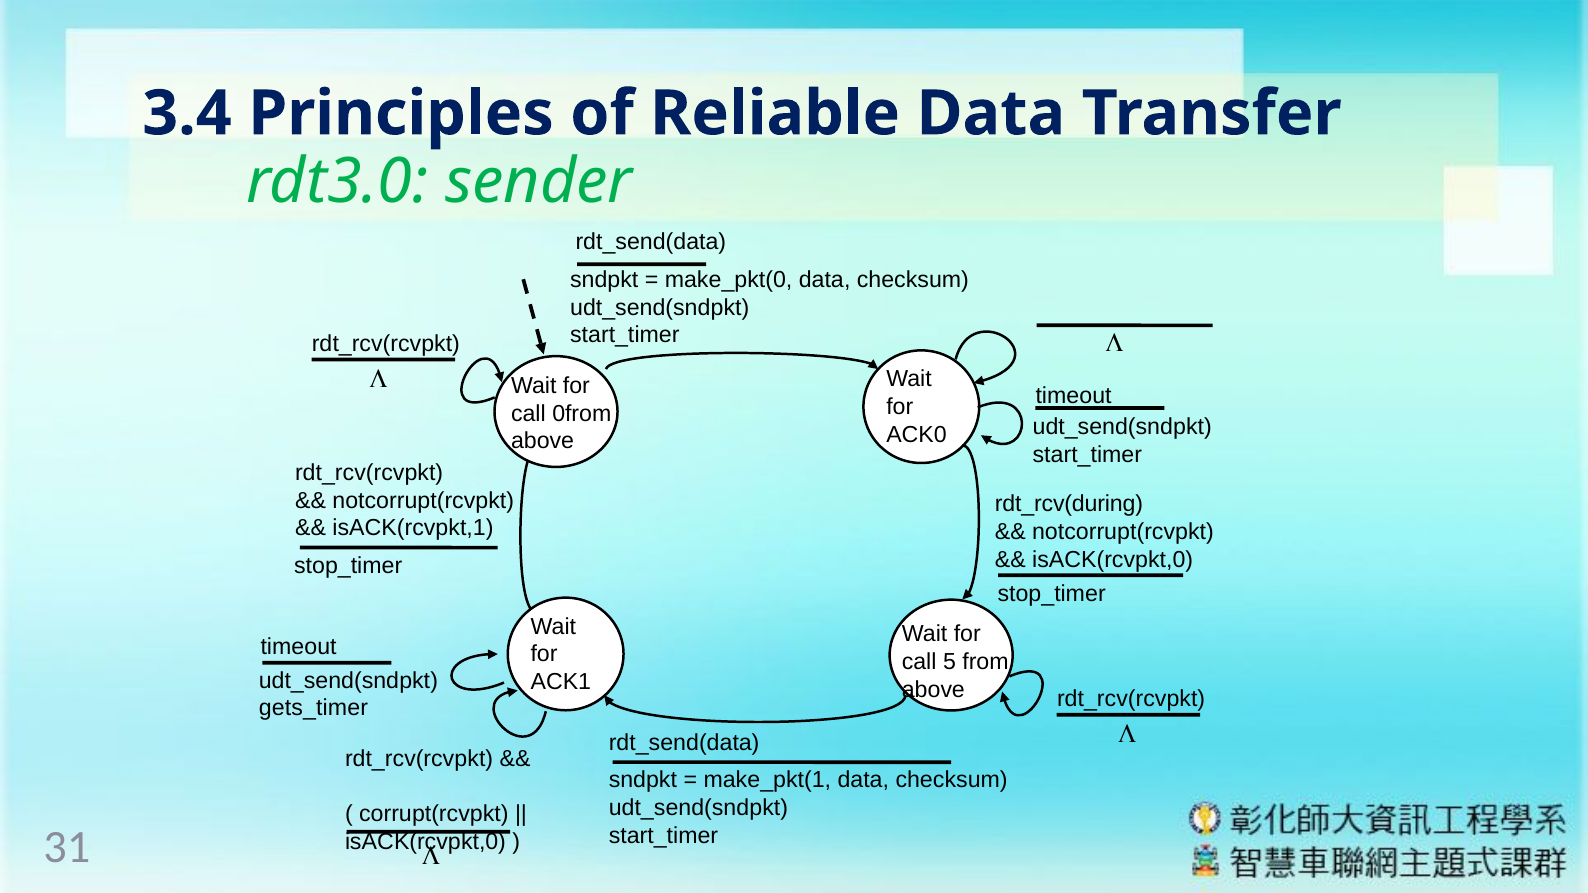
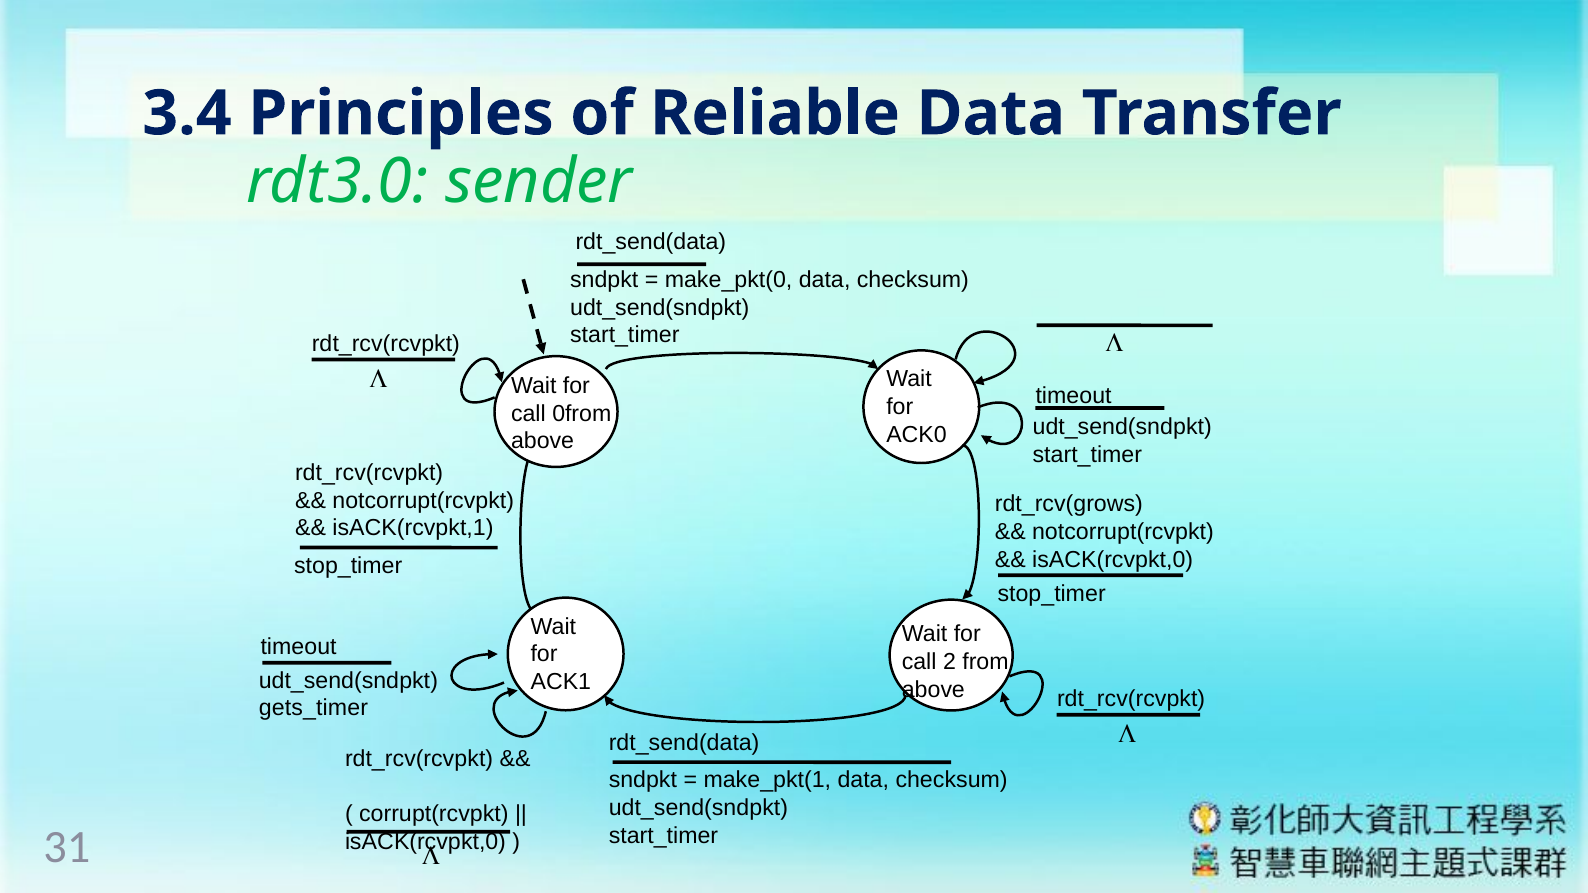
rdt_rcv(during: rdt_rcv(during -> rdt_rcv(grows (1069, 504)
5: 5 -> 2 (949, 662)
